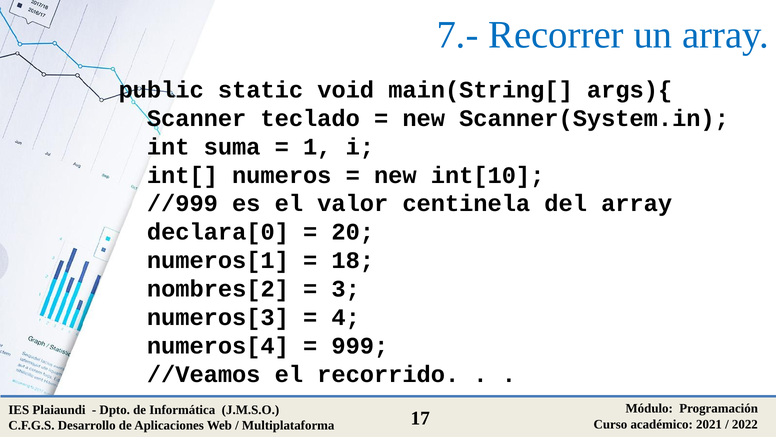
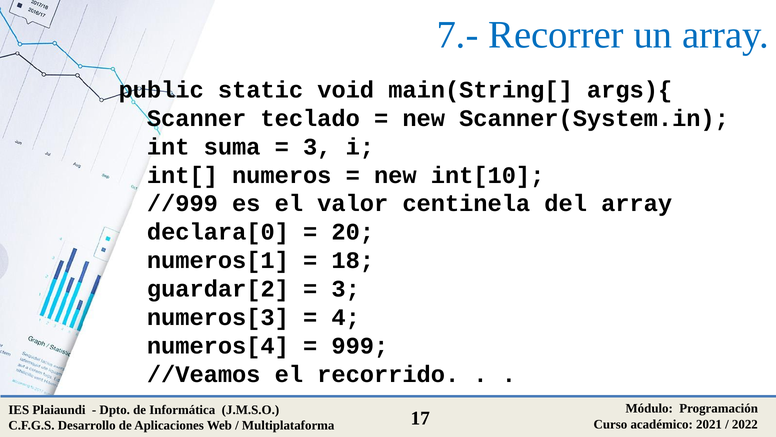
1: 1 -> 3 (317, 147)
nombres[2: nombres[2 -> guardar[2 (218, 289)
